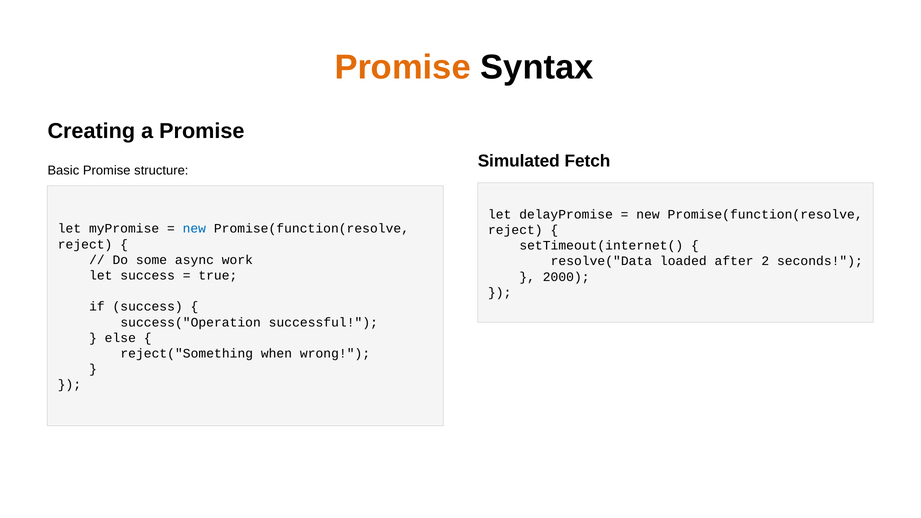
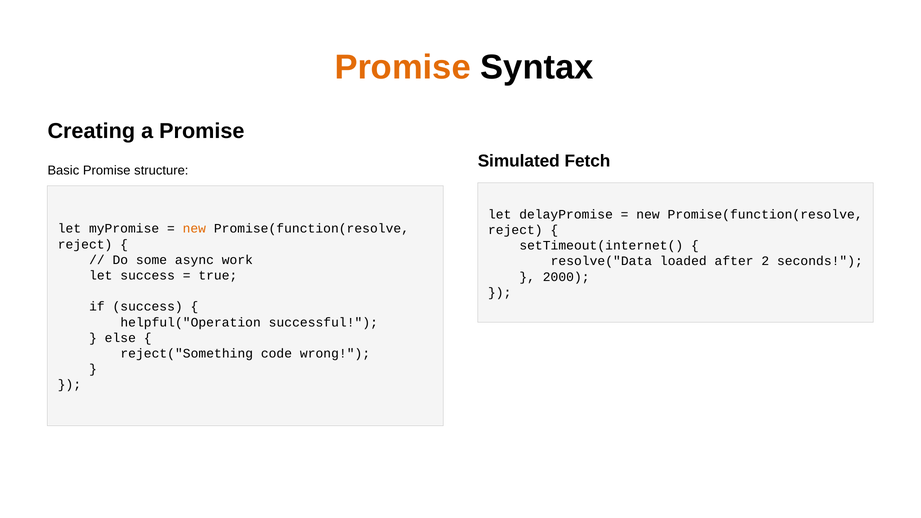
new colour: blue -> orange (194, 229)
success("Operation: success("Operation -> helpful("Operation (191, 322)
when: when -> code (276, 353)
